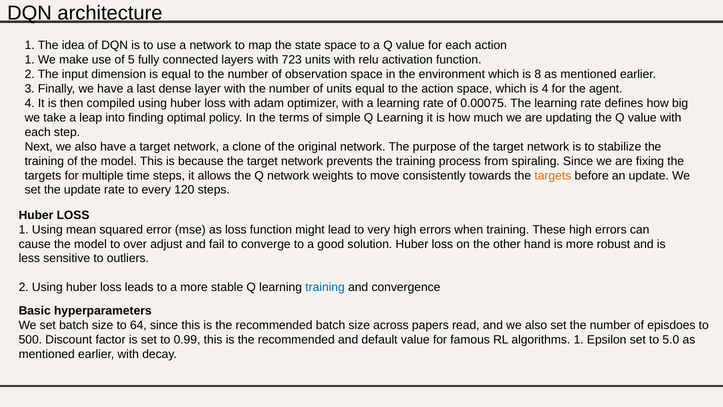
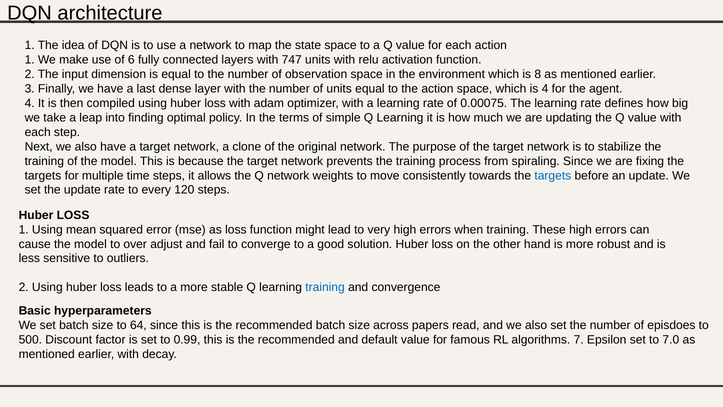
5: 5 -> 6 (131, 60)
723: 723 -> 747 (292, 60)
targets colour: orange -> blue (553, 175)
algorithms 1: 1 -> 7 (579, 339)
5.0: 5.0 -> 7.0 (671, 339)
